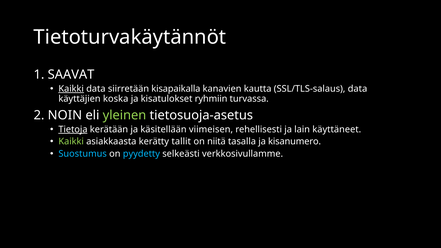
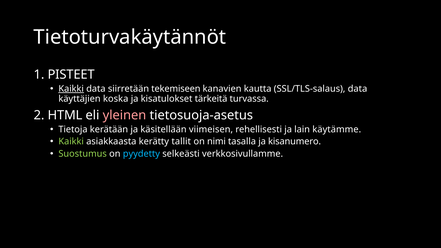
SAAVAT: SAAVAT -> PISTEET (71, 75)
kisapaikalla: kisapaikalla -> tekemiseen (176, 89)
ryhmiin: ryhmiin -> tärkeitä (211, 99)
NOIN: NOIN -> HTML (65, 115)
yleinen colour: light green -> pink (124, 115)
Tietoja underline: present -> none (73, 129)
käyttäneet: käyttäneet -> käytämme (337, 129)
niitä: niitä -> nimi (216, 142)
Suostumus colour: light blue -> light green (83, 154)
